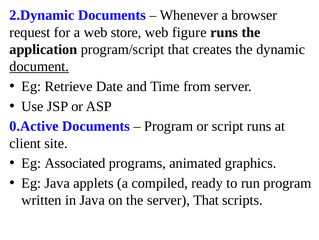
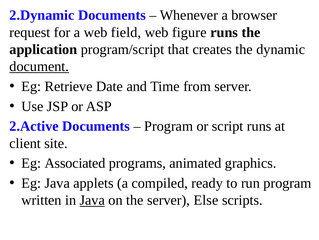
store: store -> field (126, 32)
0.Active: 0.Active -> 2.Active (34, 126)
Java underline: none -> present (92, 200)
server That: That -> Else (206, 200)
